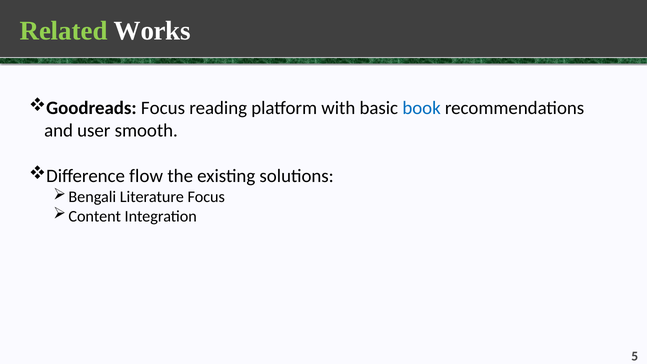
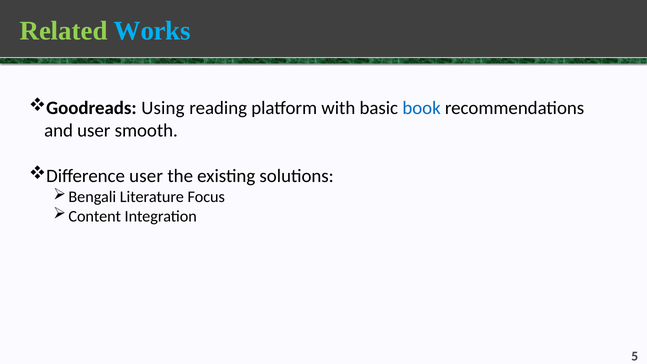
Works colour: white -> light blue (152, 31)
Goodreads Focus: Focus -> Using (163, 108)
Difference flow: flow -> user (146, 176)
